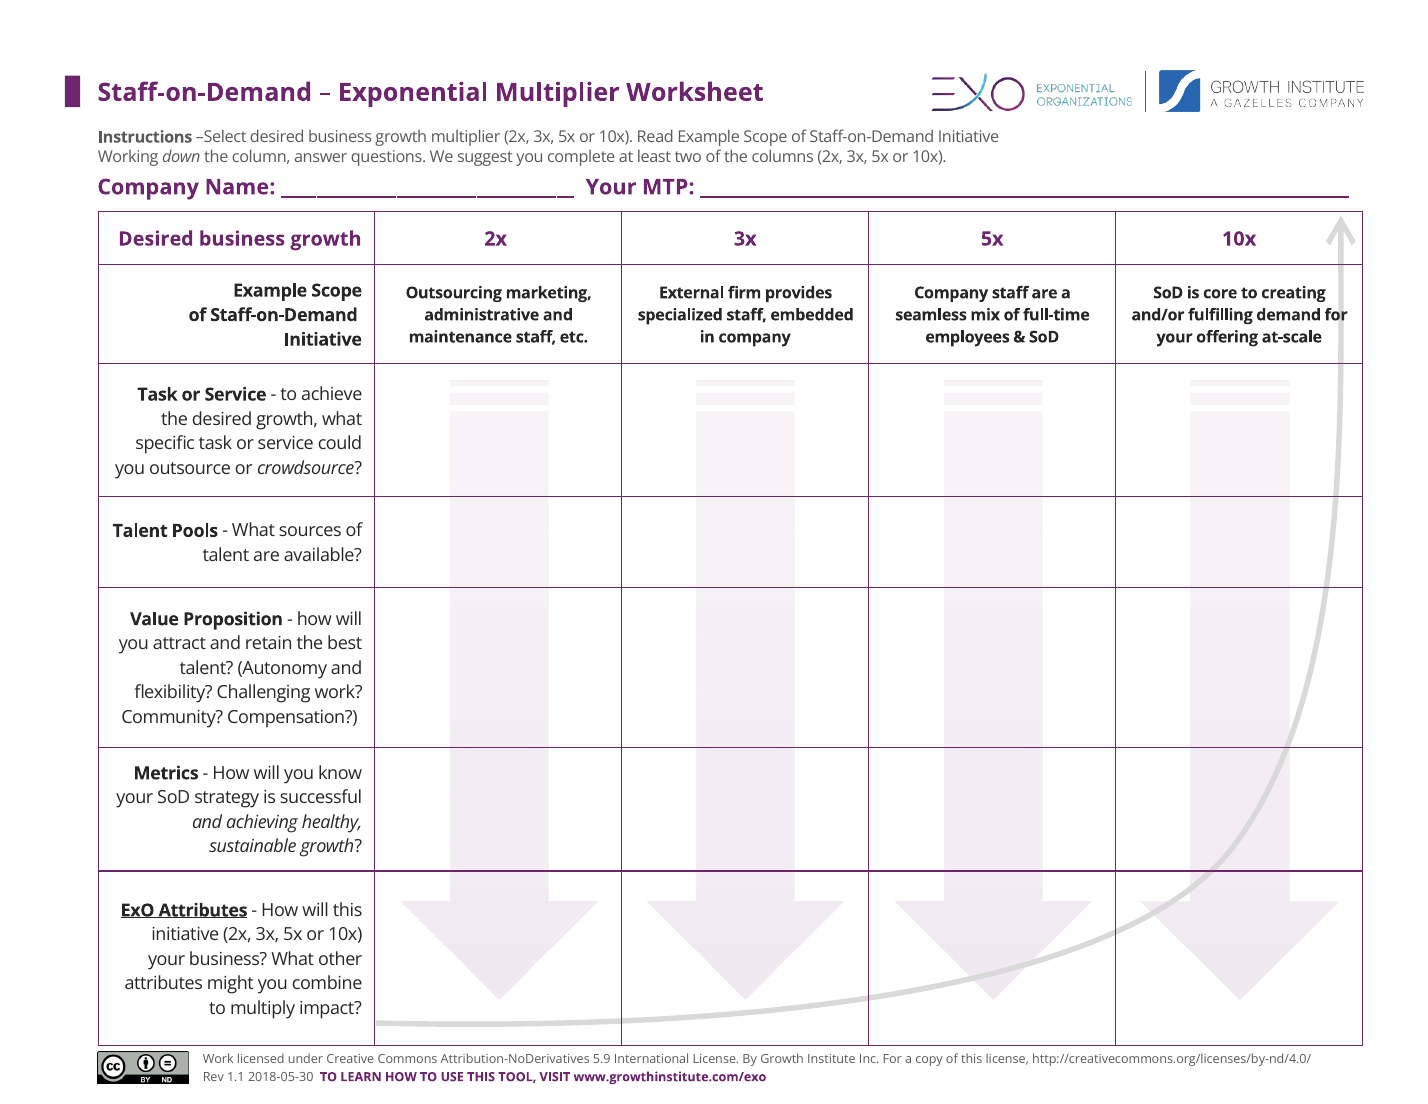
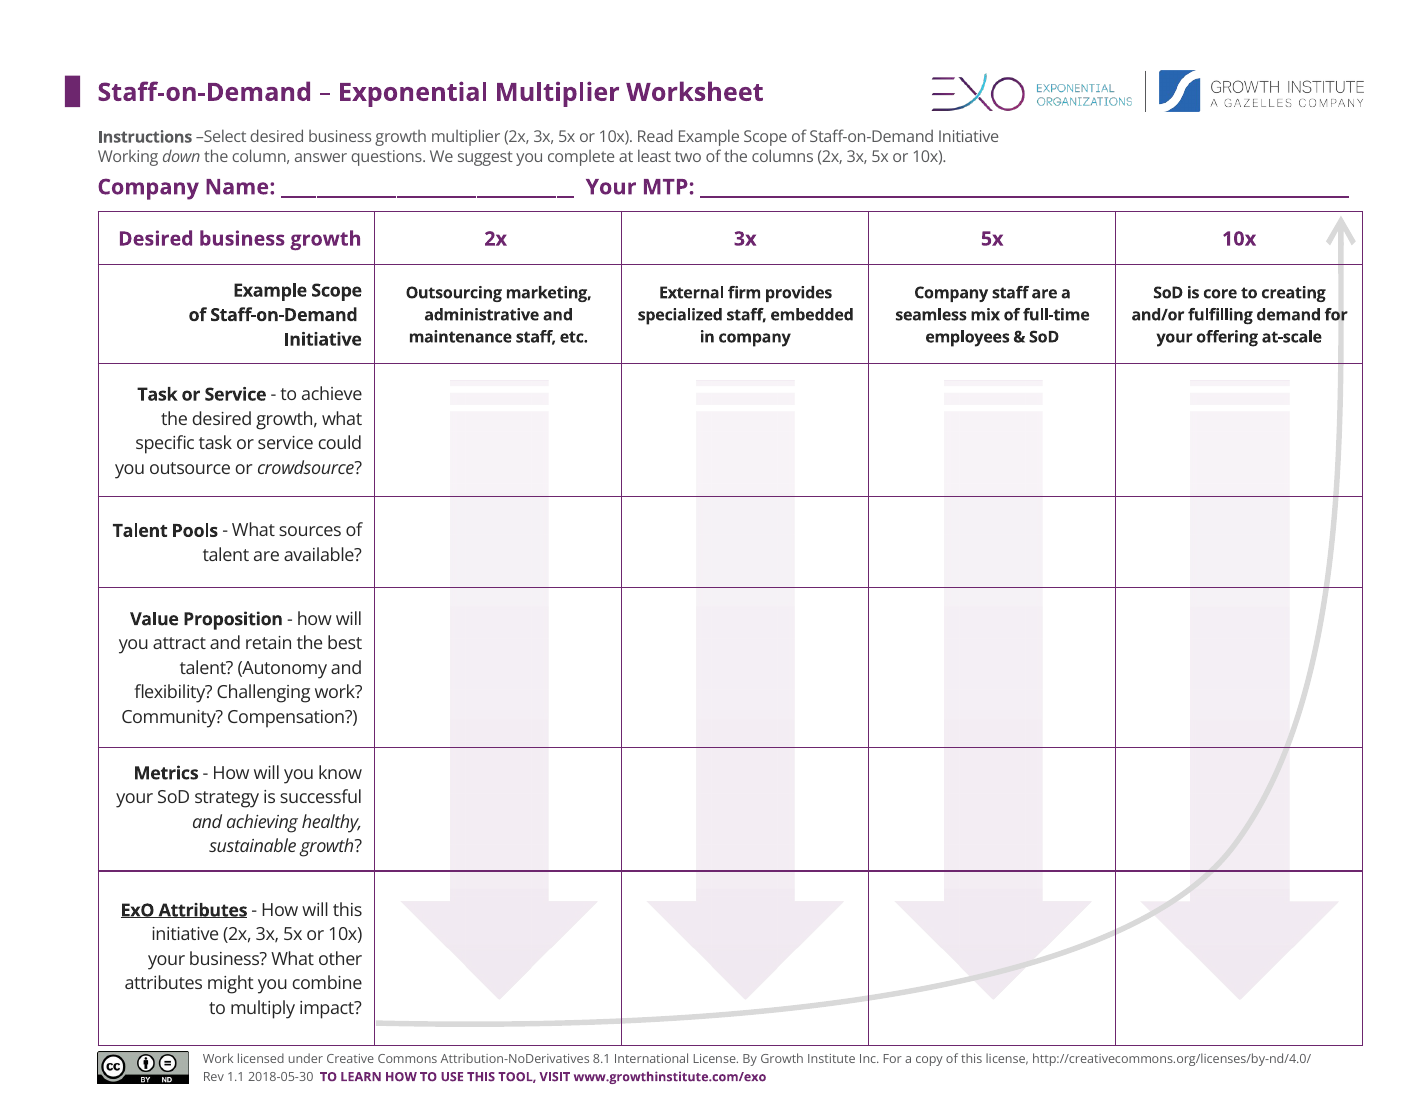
5.9: 5.9 -> 8.1 (602, 1059)
